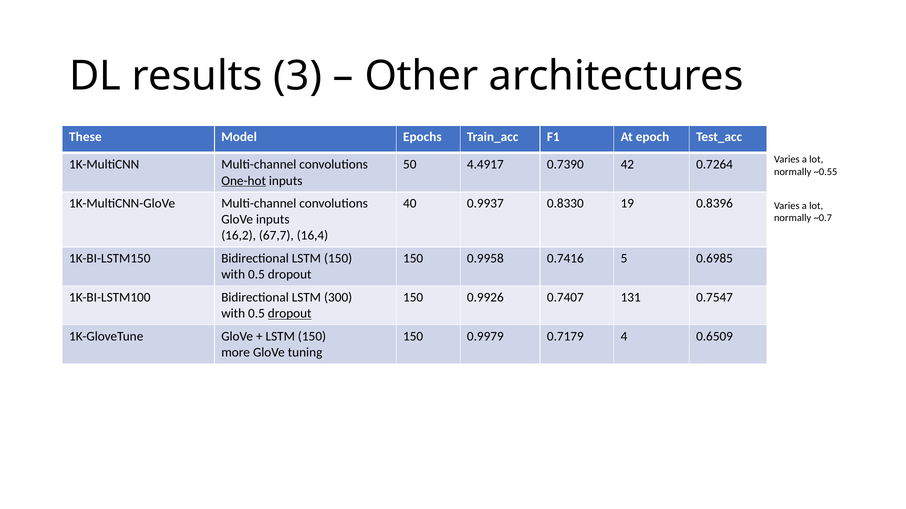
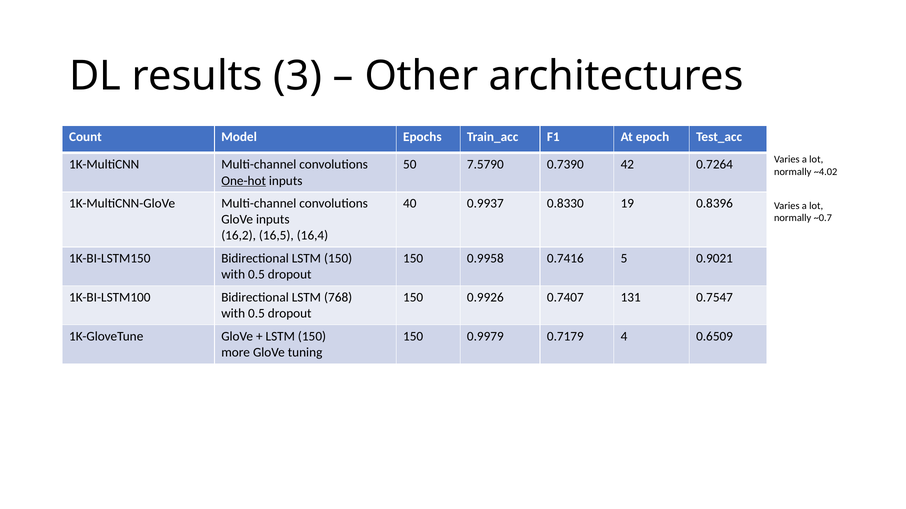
These: These -> Count (85, 137)
4.4917: 4.4917 -> 7.5790 (485, 165)
~0.55: ~0.55 -> ~4.02 (826, 172)
67,7: 67,7 -> 16,5 (276, 236)
0.6985: 0.6985 -> 0.9021 (715, 259)
300: 300 -> 768 (338, 298)
dropout underline: present -> none (290, 314)
